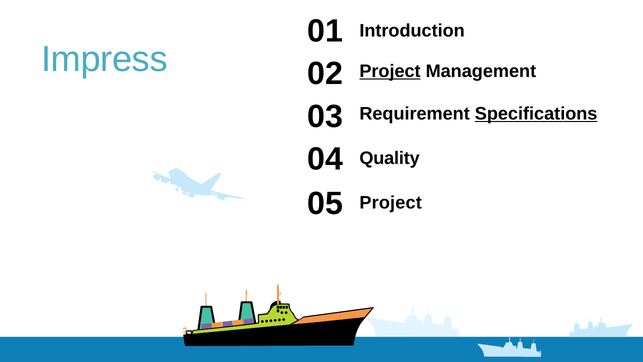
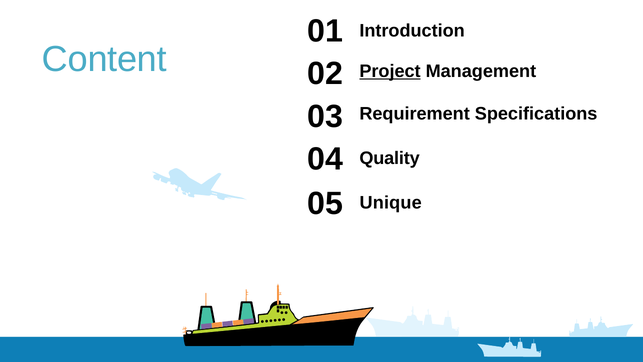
Impress: Impress -> Content (104, 59)
Specifications underline: present -> none (536, 114)
Project: Project -> Unique (391, 203)
